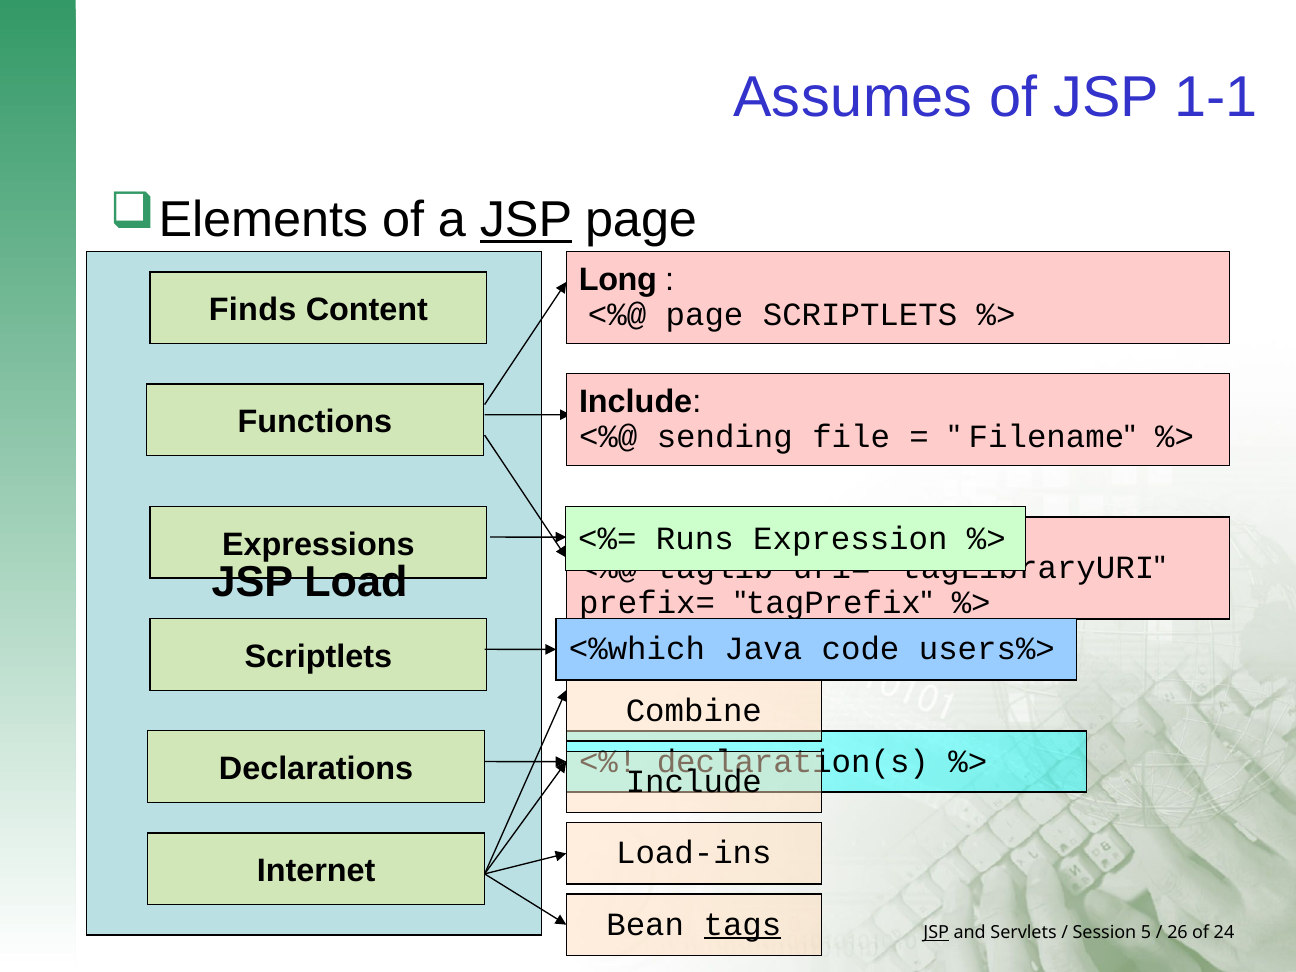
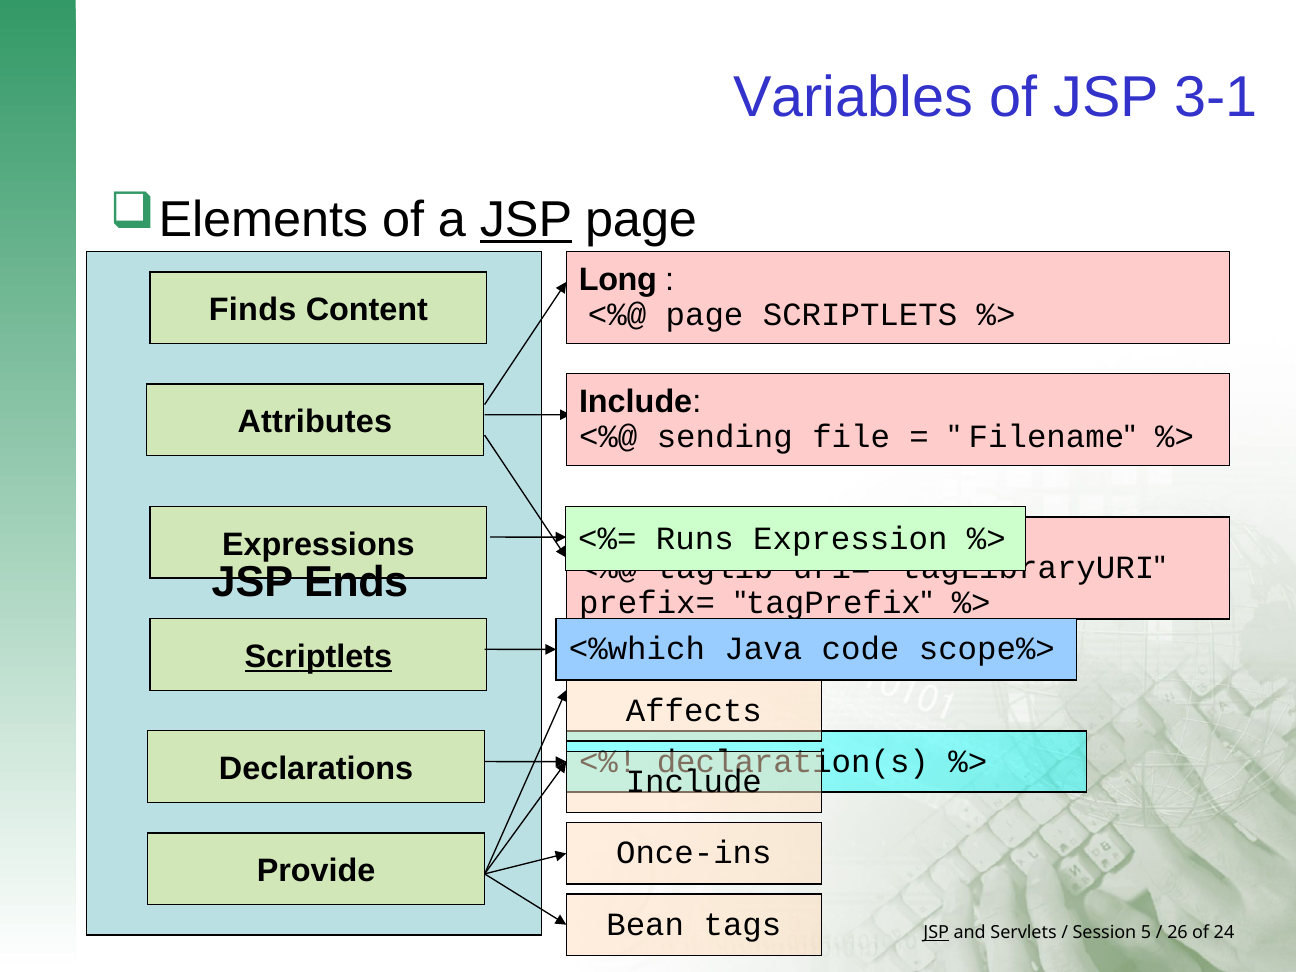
Assumes: Assumes -> Variables (853, 97)
1-1: 1-1 -> 3-1 (1216, 97)
Functions: Functions -> Attributes (315, 422)
Load: Load -> Ends (356, 582)
users%>: users%> -> scope%> (987, 649)
Scriptlets underline: none -> present (318, 657)
Combine: Combine -> Affects (694, 710)
Load-ins: Load-ins -> Once-ins (694, 853)
Internet: Internet -> Provide (316, 871)
tags underline: present -> none (742, 925)
